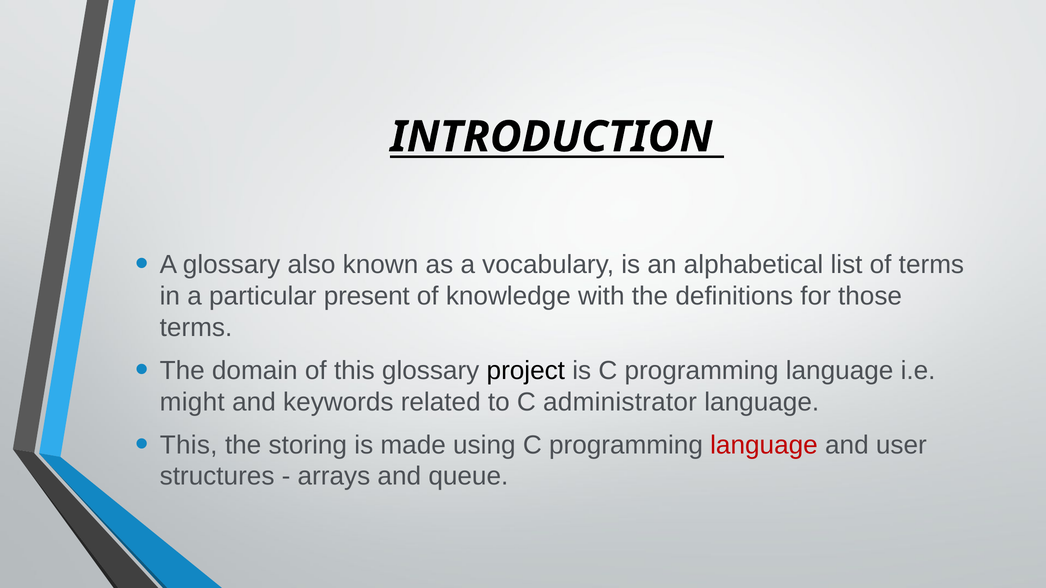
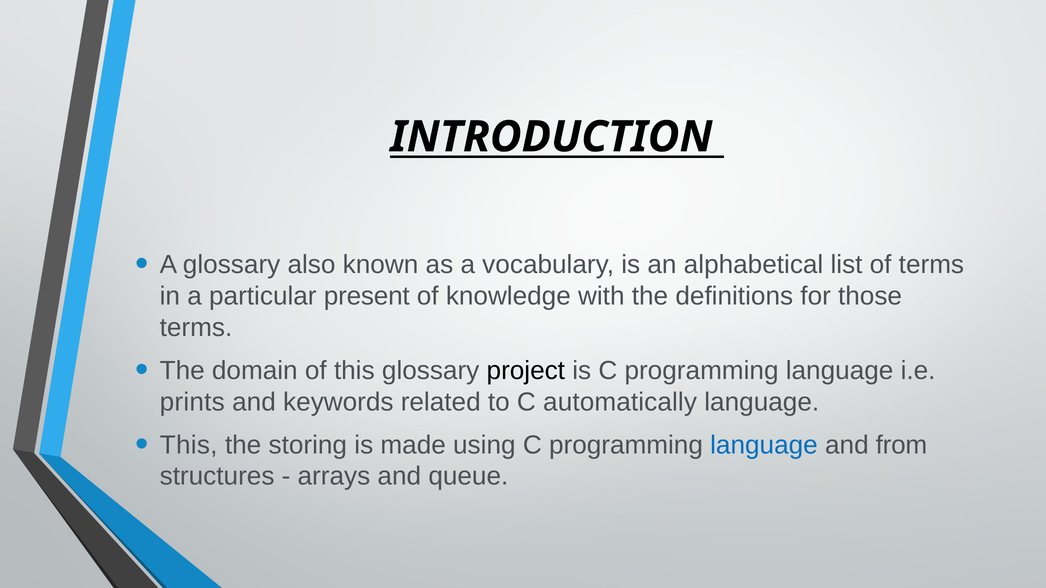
might: might -> prints (192, 402)
administrator: administrator -> automatically (620, 402)
language colour: red -> blue (764, 445)
user: user -> from (901, 445)
